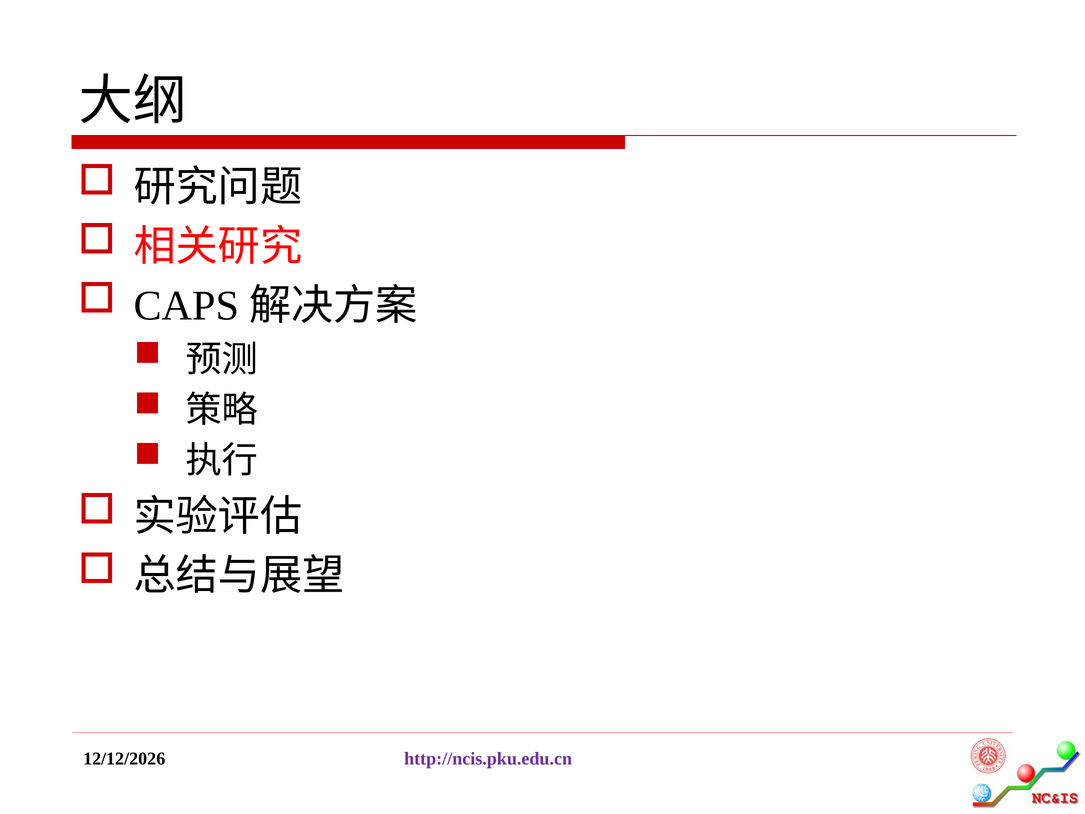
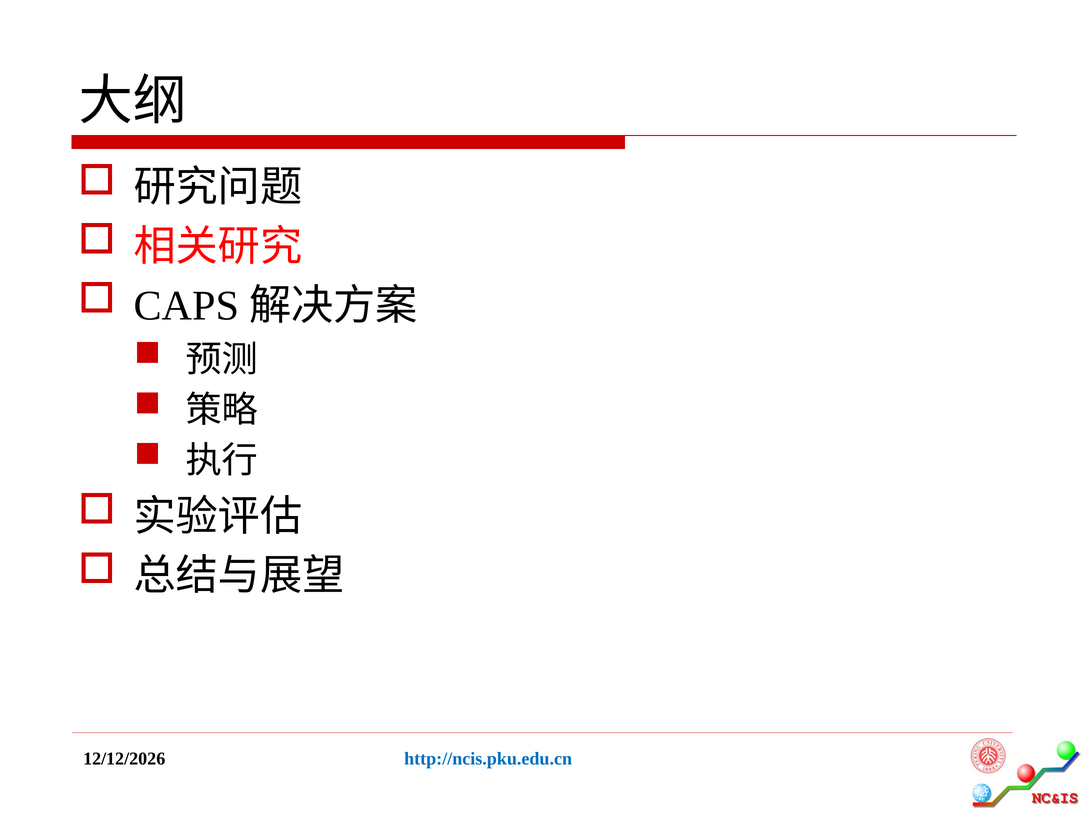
http://ncis.pku.edu.cn colour: purple -> blue (488, 759)
